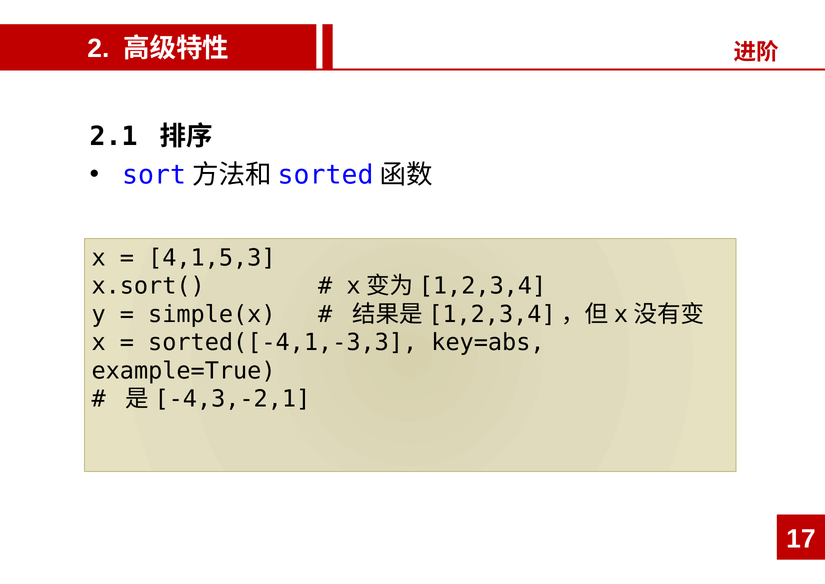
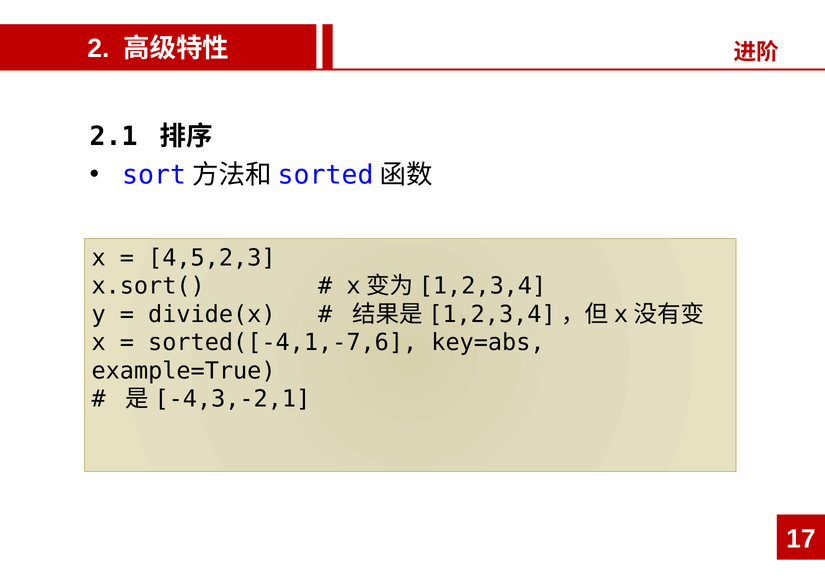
4,1,5,3: 4,1,5,3 -> 4,5,2,3 (212, 258)
simple(x: simple(x -> divide(x (212, 314)
sorted([-4,1,-3,3: sorted([-4,1,-3,3 -> sorted([-4,1,-7,6 (283, 342)
